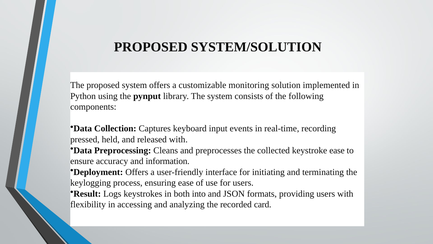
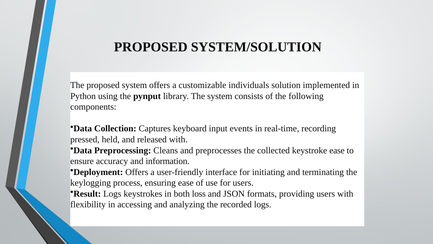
monitoring: monitoring -> individuals (249, 85)
into: into -> loss (199, 193)
recorded card: card -> logs (263, 204)
